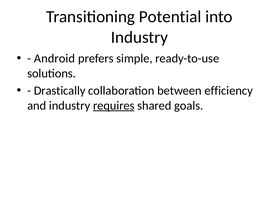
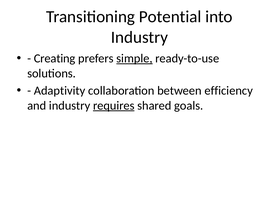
Android: Android -> Creating (55, 59)
simple underline: none -> present (134, 59)
Drastically: Drastically -> Adaptivity (60, 91)
